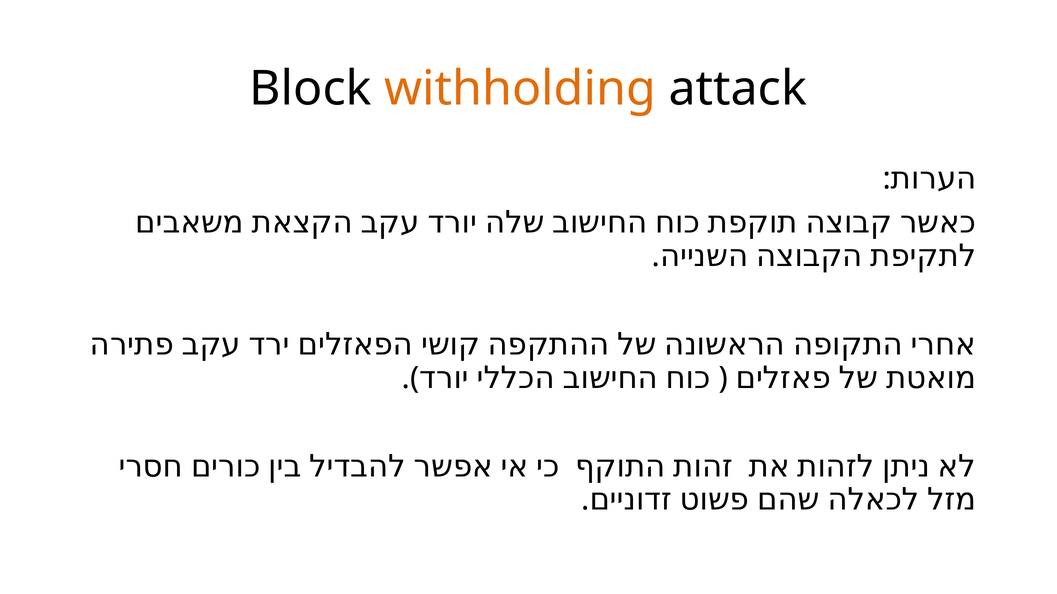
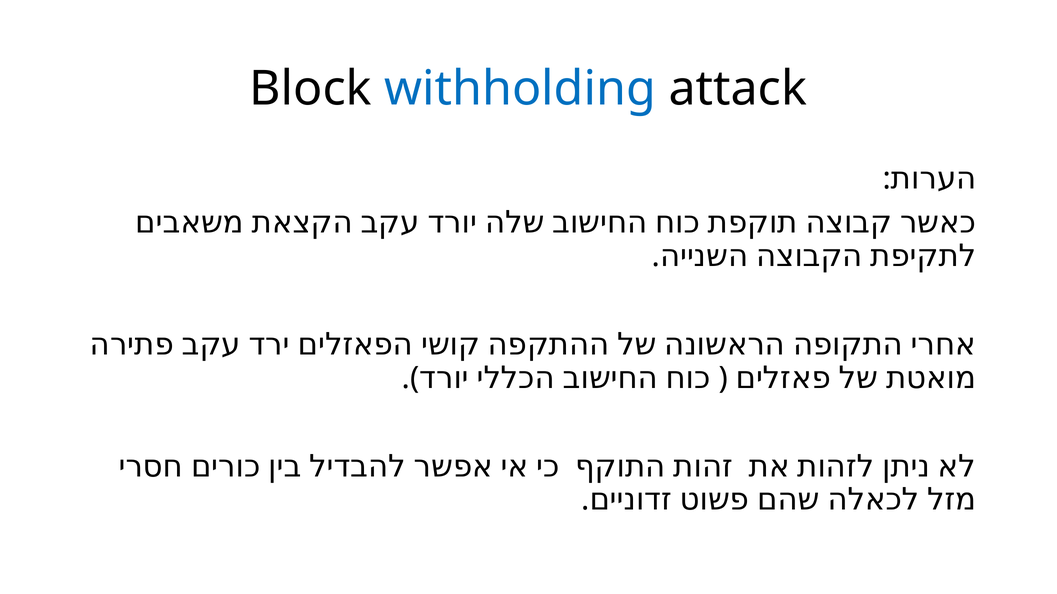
withholding colour: orange -> blue (520, 89)
